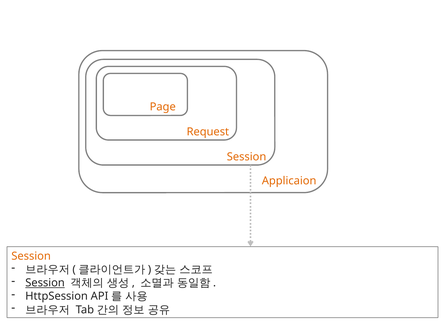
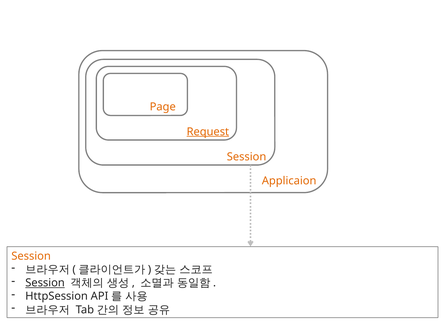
Request underline: none -> present (208, 132)
